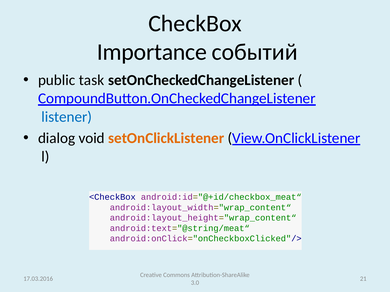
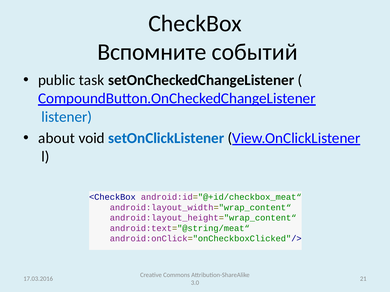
Importance: Importance -> Вспомните (152, 52)
dialog: dialog -> about (57, 138)
setOnClickListener colour: orange -> blue (166, 138)
